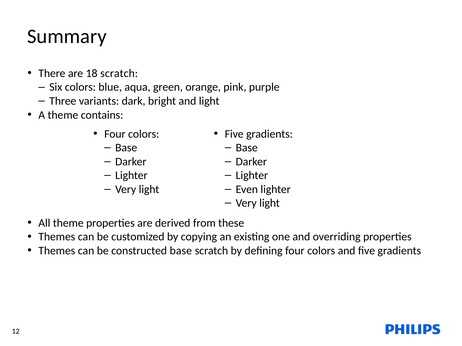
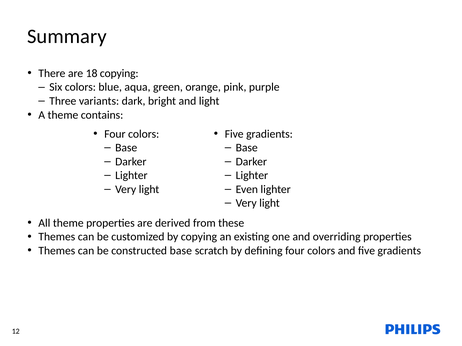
18 scratch: scratch -> copying (119, 73)
